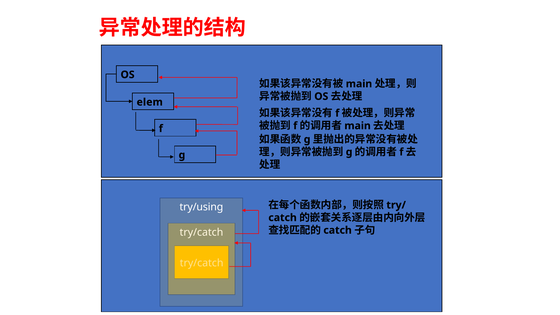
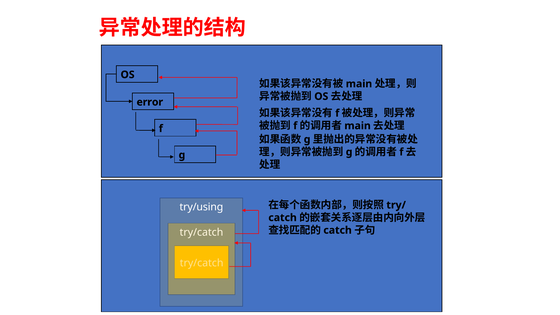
elem: elem -> error (150, 102)
